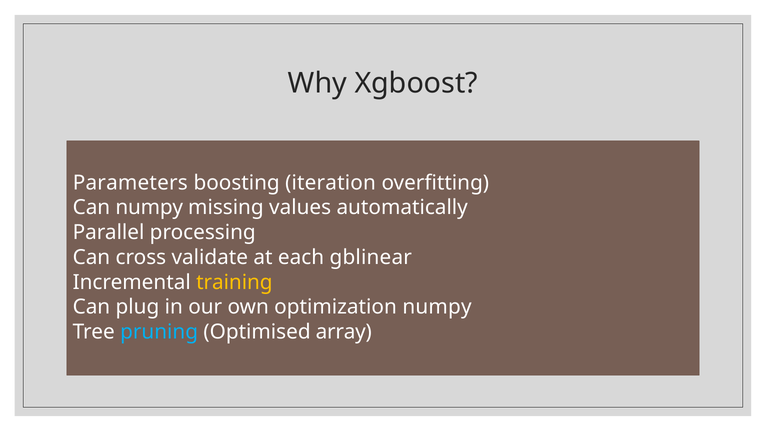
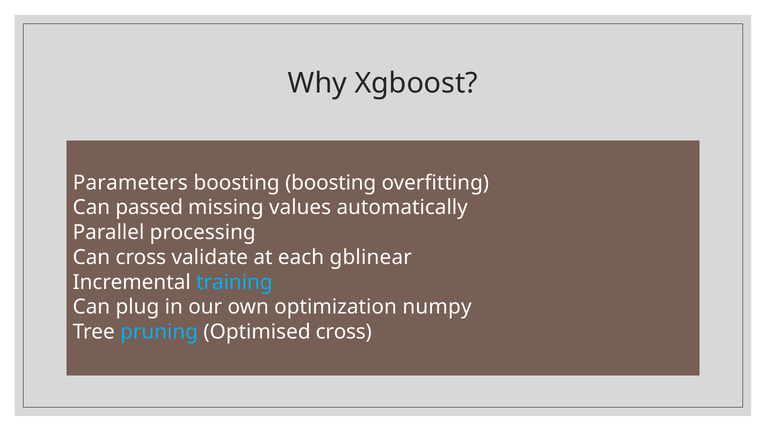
boosting iteration: iteration -> boosting (331, 183)
Can numpy: numpy -> passed (149, 208)
training colour: yellow -> light blue (234, 282)
Optimised array: array -> cross (344, 332)
